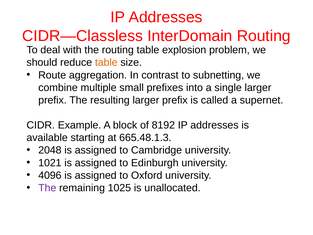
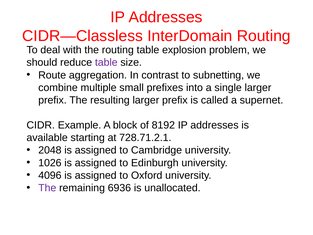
table colour: orange -> purple (106, 62)
665.48.1.3: 665.48.1.3 -> 728.71.2.1 (145, 138)
1021: 1021 -> 1026 (50, 163)
1025: 1025 -> 6936 (119, 188)
